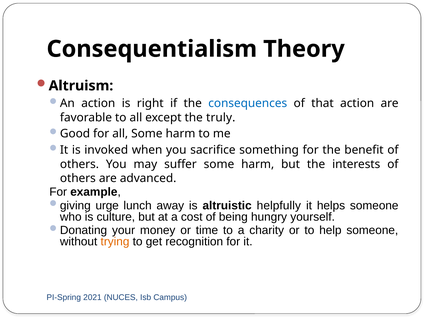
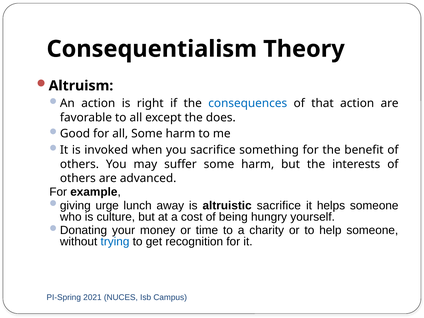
truly: truly -> does (221, 117)
altruistic helpfully: helpfully -> sacrifice (279, 205)
trying colour: orange -> blue (115, 242)
